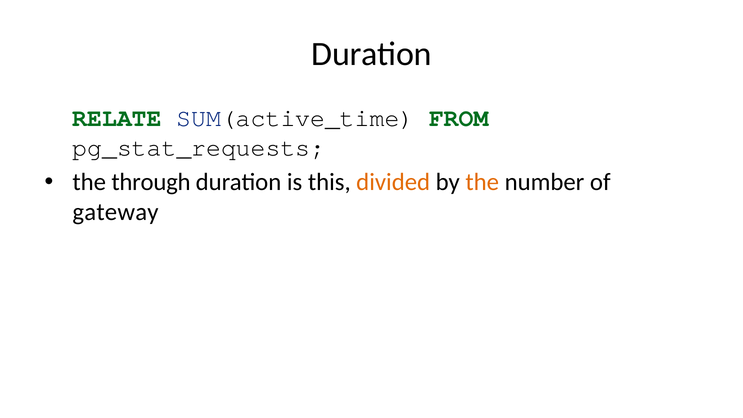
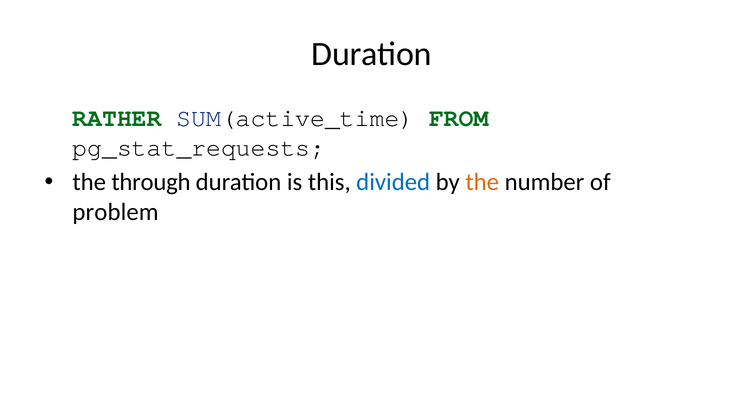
RELATE: RELATE -> RATHER (117, 118)
divided colour: orange -> blue (393, 182)
gateway: gateway -> problem (116, 212)
